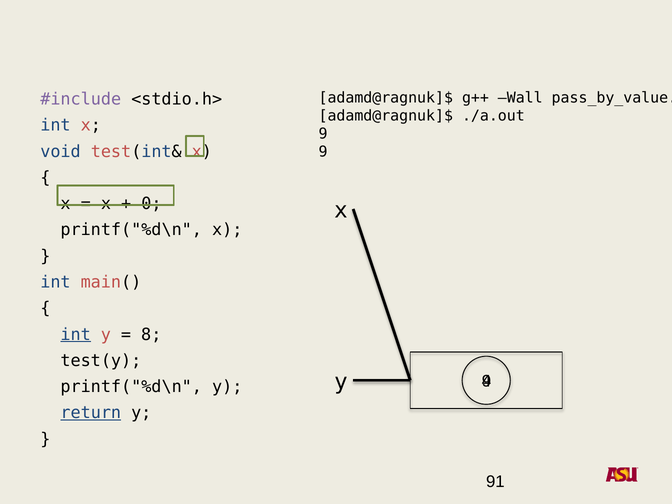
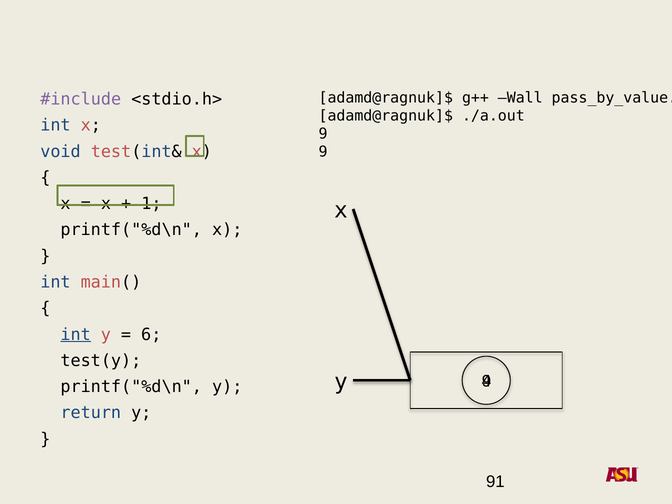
0: 0 -> 1 (151, 204)
8: 8 -> 6 (151, 335)
return underline: present -> none (91, 413)
